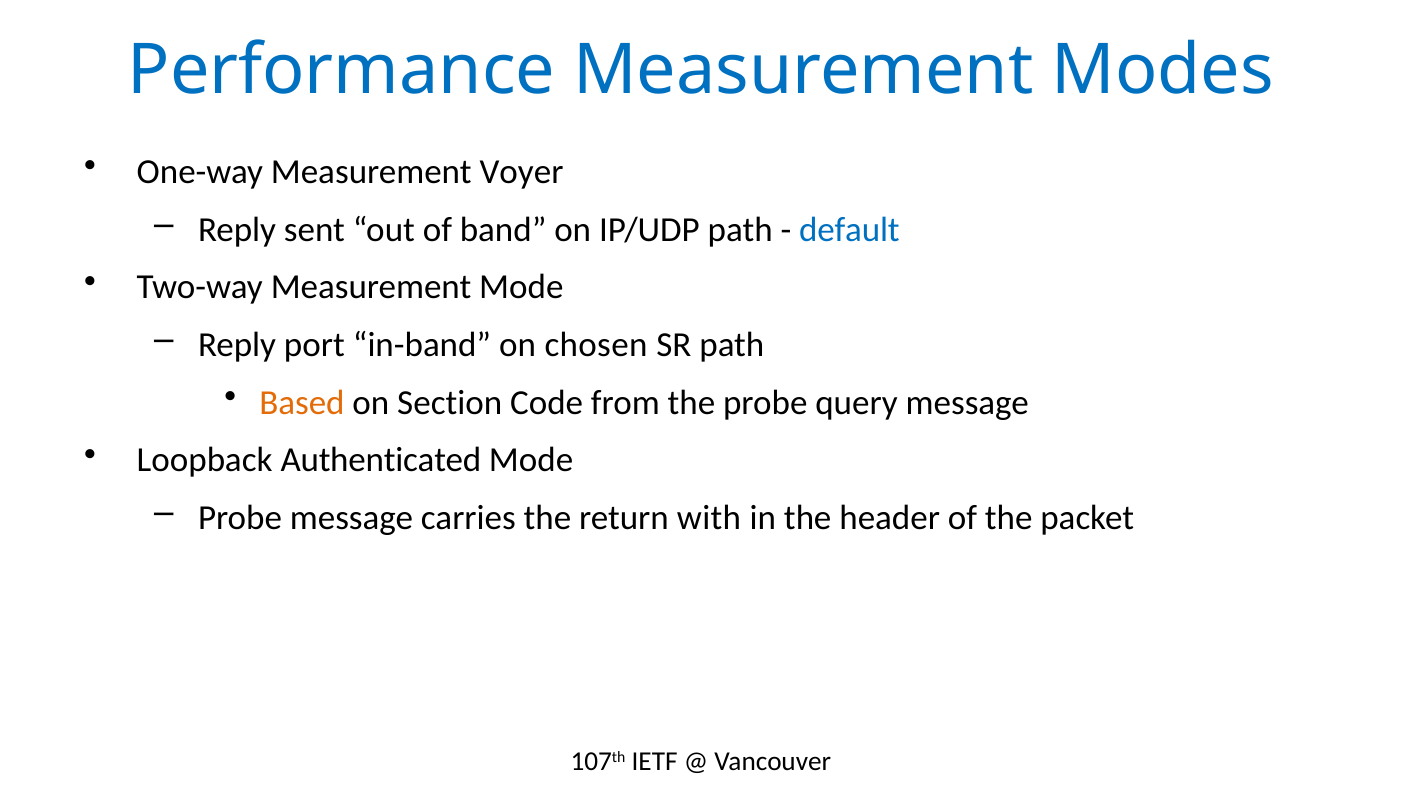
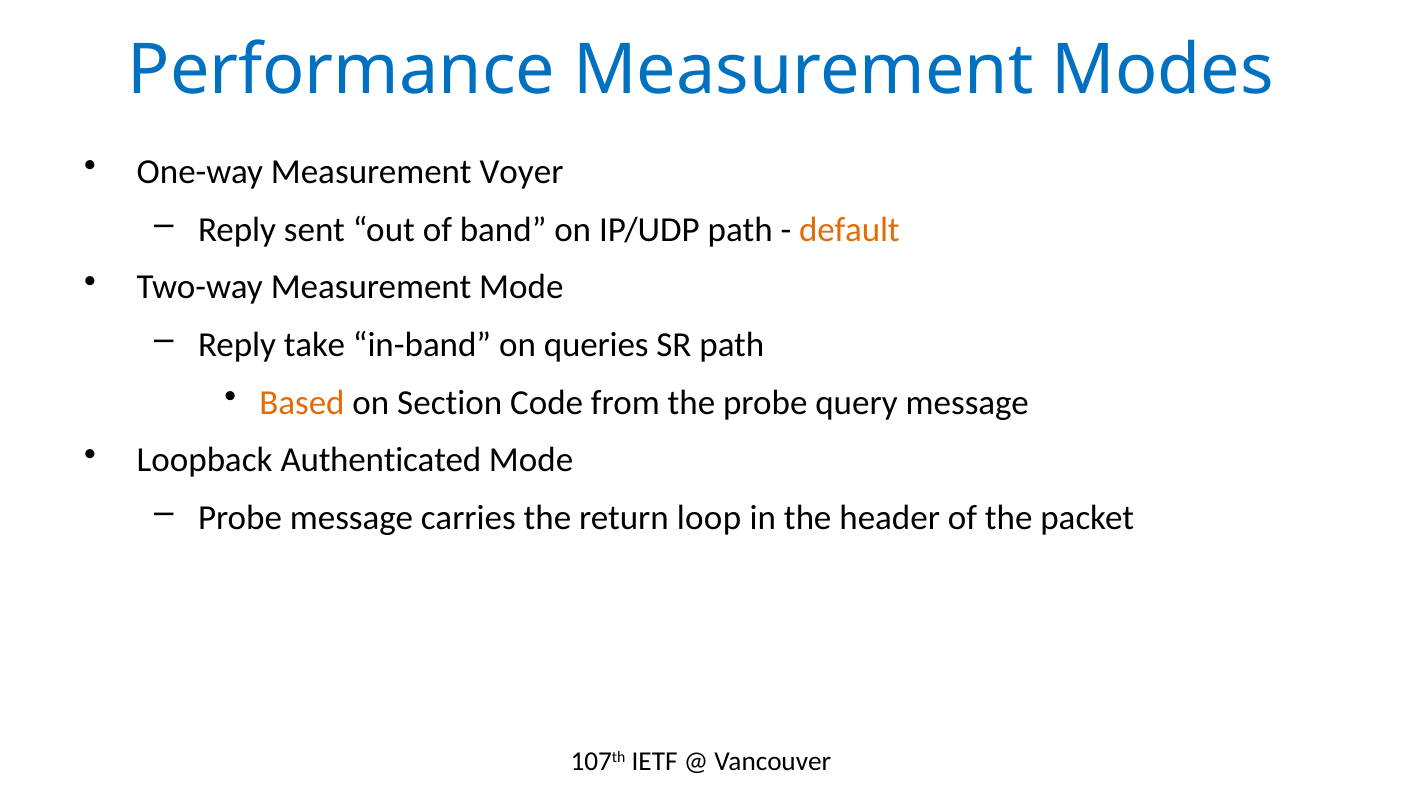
default colour: blue -> orange (849, 229)
port: port -> take (315, 345)
chosen: chosen -> queries (596, 345)
with: with -> loop (709, 518)
